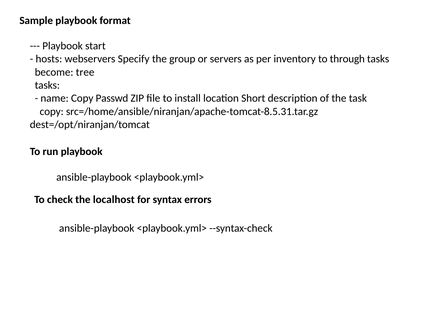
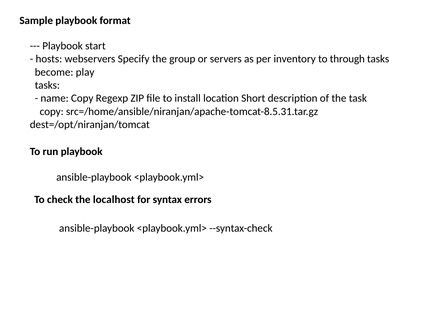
tree: tree -> play (85, 72)
Passwd: Passwd -> Regexp (112, 99)
